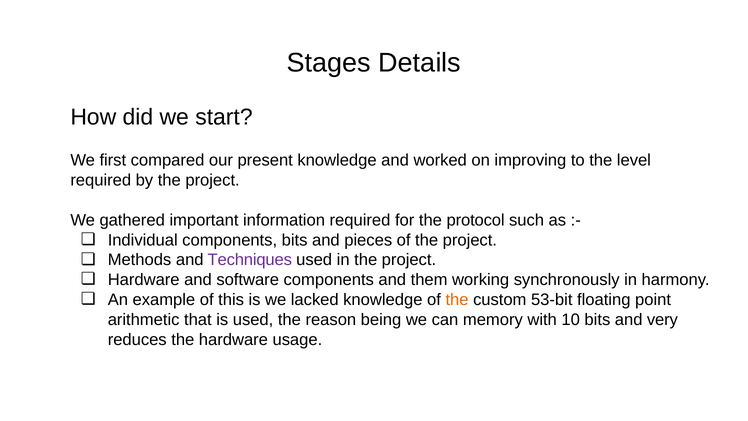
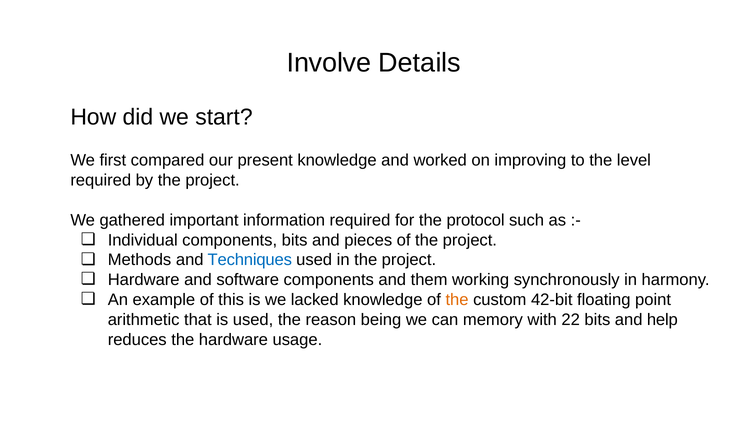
Stages: Stages -> Involve (329, 63)
Techniques colour: purple -> blue (250, 260)
53-bit: 53-bit -> 42-bit (552, 300)
10: 10 -> 22 (571, 320)
very: very -> help (662, 320)
